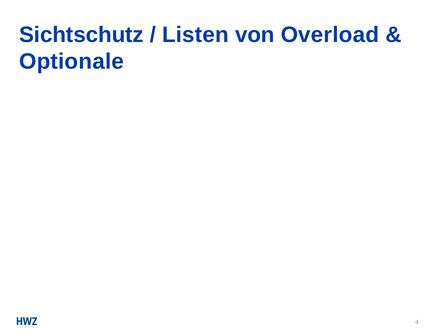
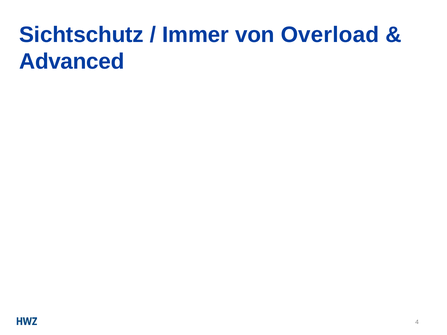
Listen: Listen -> Immer (196, 35)
Optionale: Optionale -> Advanced (72, 62)
